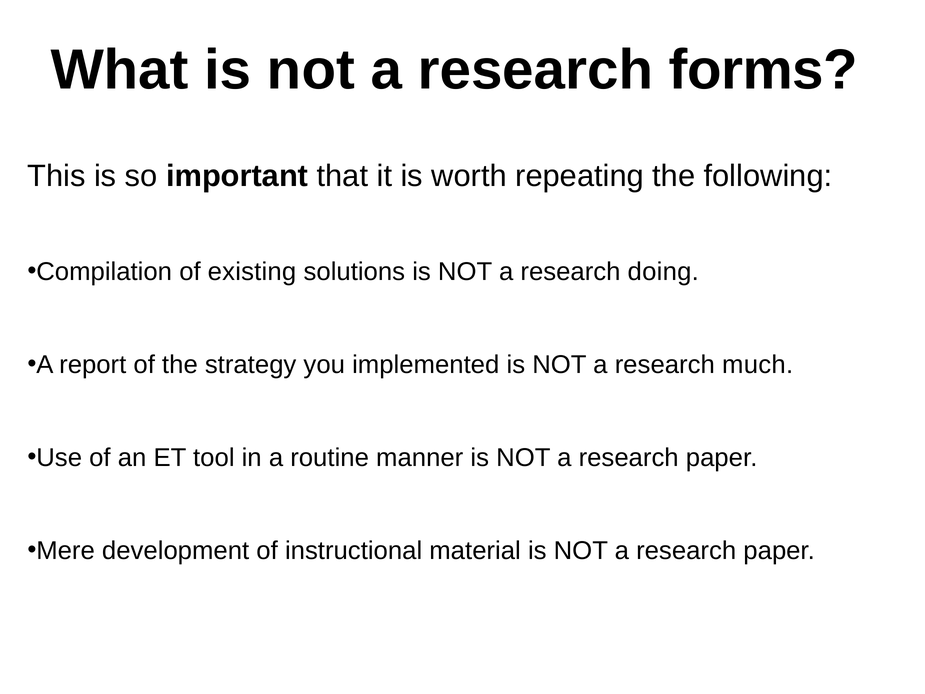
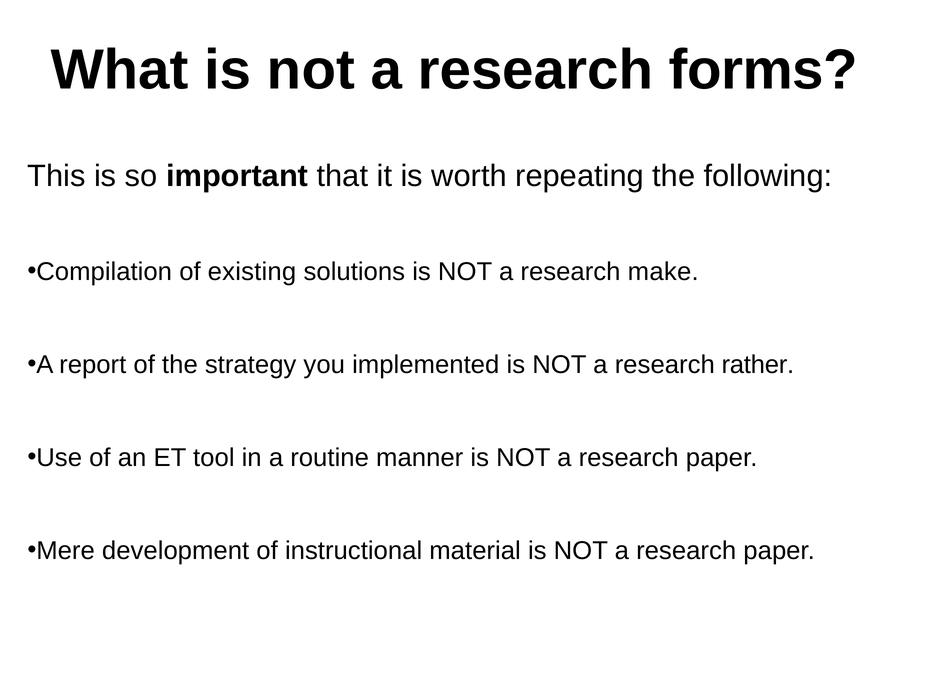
doing: doing -> make (663, 272)
much: much -> rather (758, 365)
